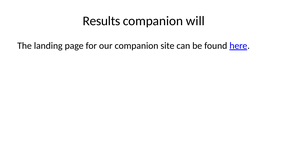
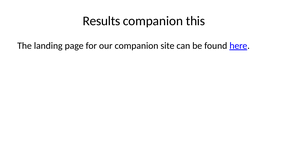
will: will -> this (195, 21)
